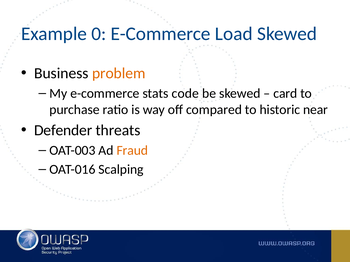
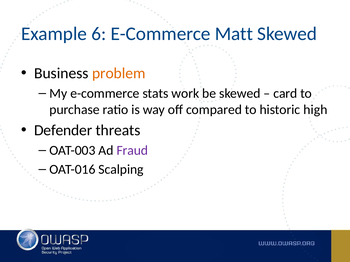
0: 0 -> 6 (99, 34)
Load: Load -> Matt (234, 34)
code: code -> work (185, 94)
near: near -> high (315, 110)
Fraud colour: orange -> purple (132, 151)
